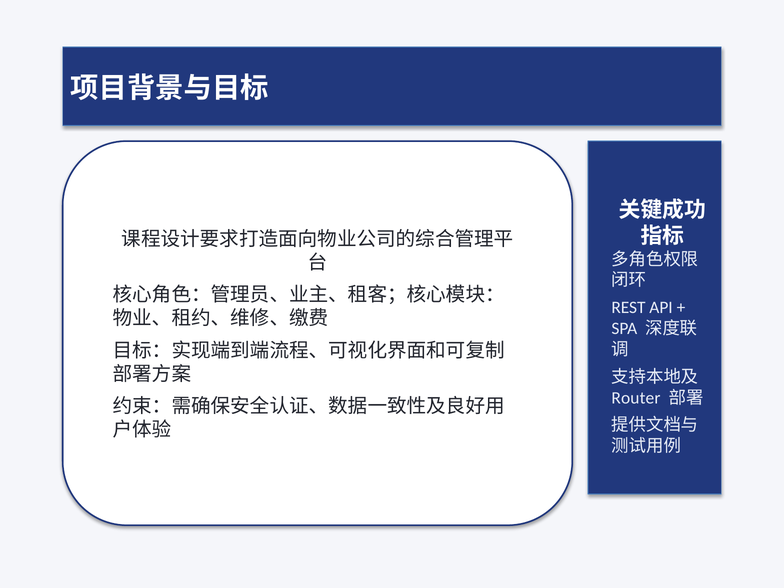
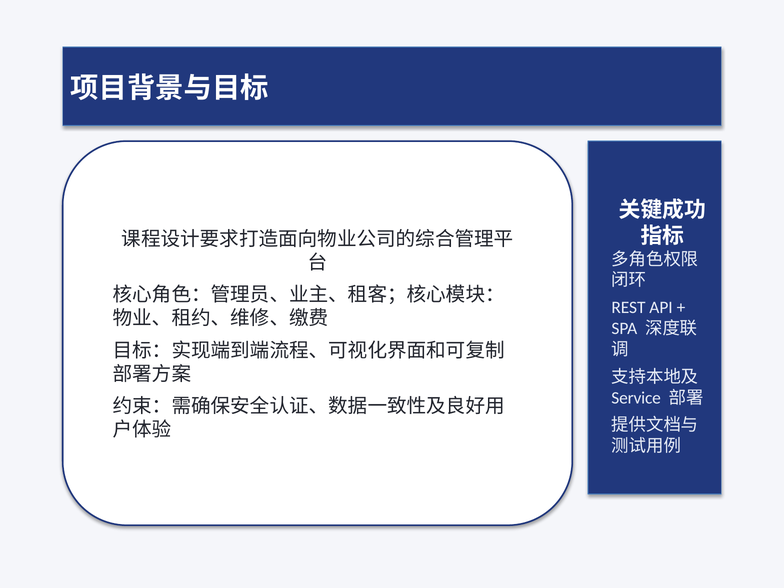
Router: Router -> Service (636, 398)
